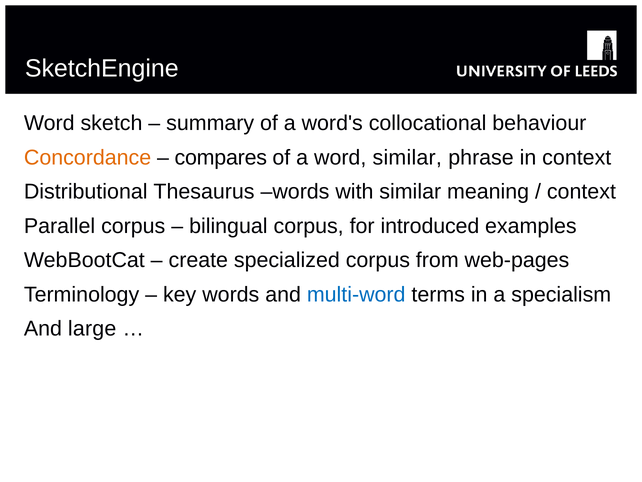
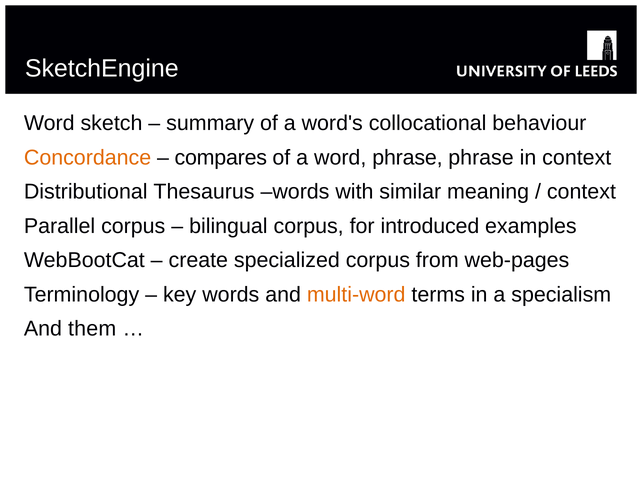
word similar: similar -> phrase (407, 157)
multi-word colour: blue -> orange (356, 294)
large: large -> them (92, 329)
